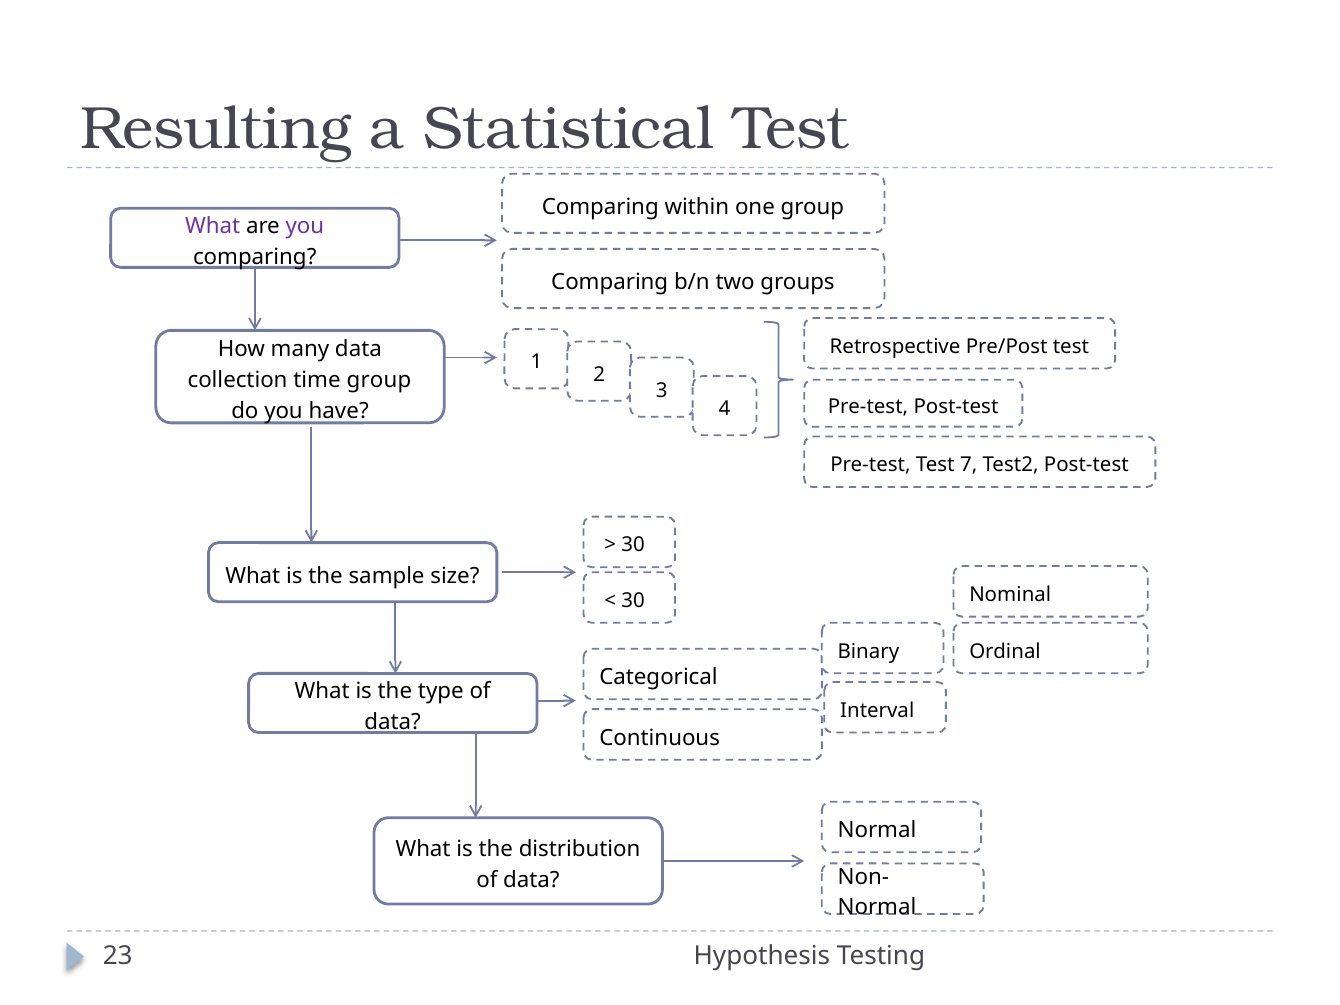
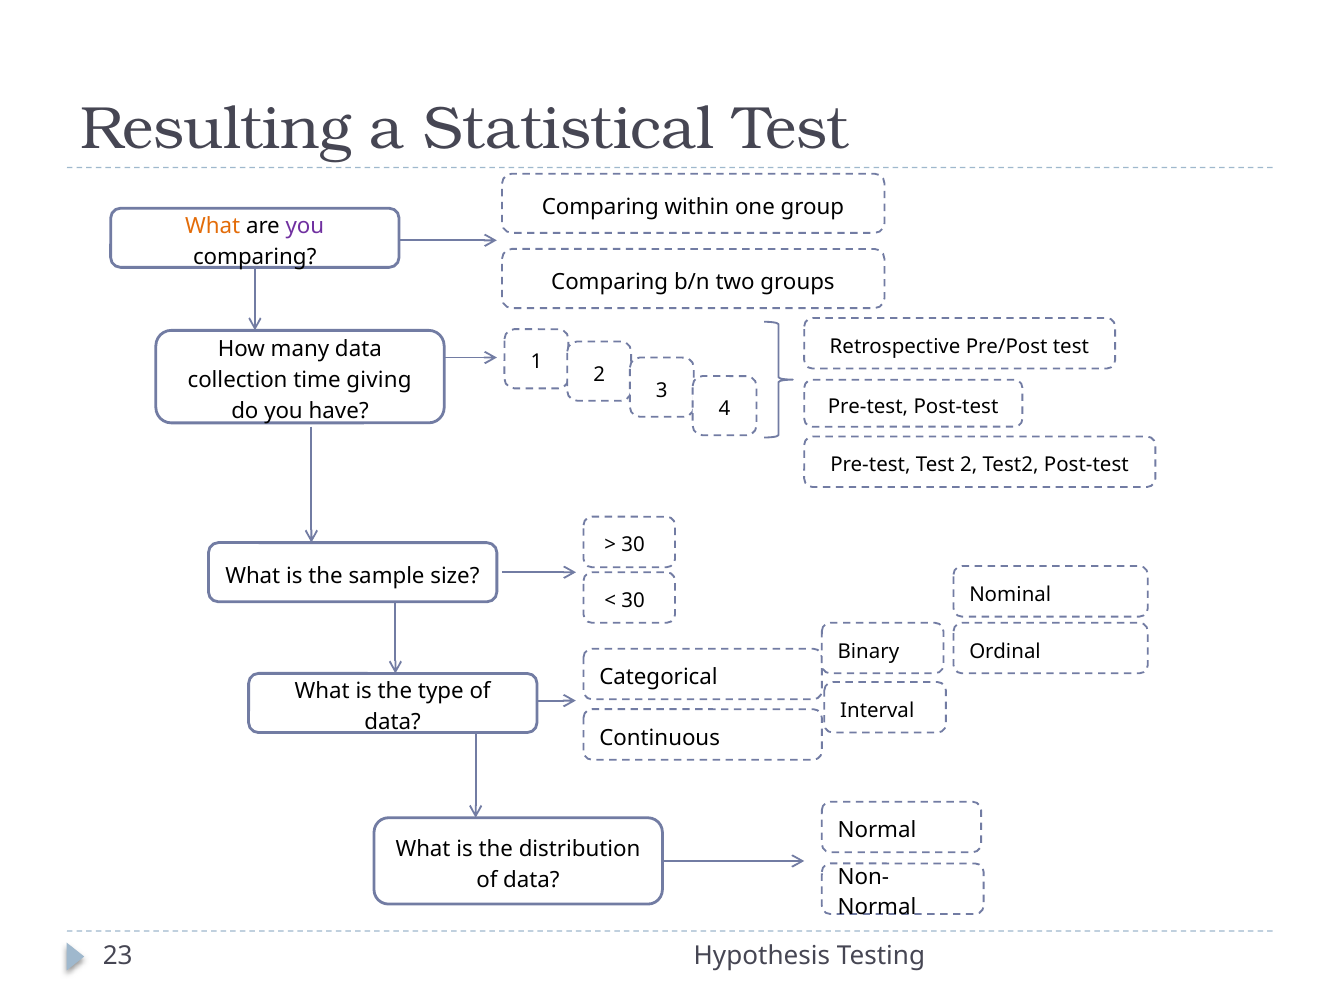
What colour: purple -> orange (213, 226)
time group: group -> giving (379, 380)
Test 7: 7 -> 2 (969, 465)
